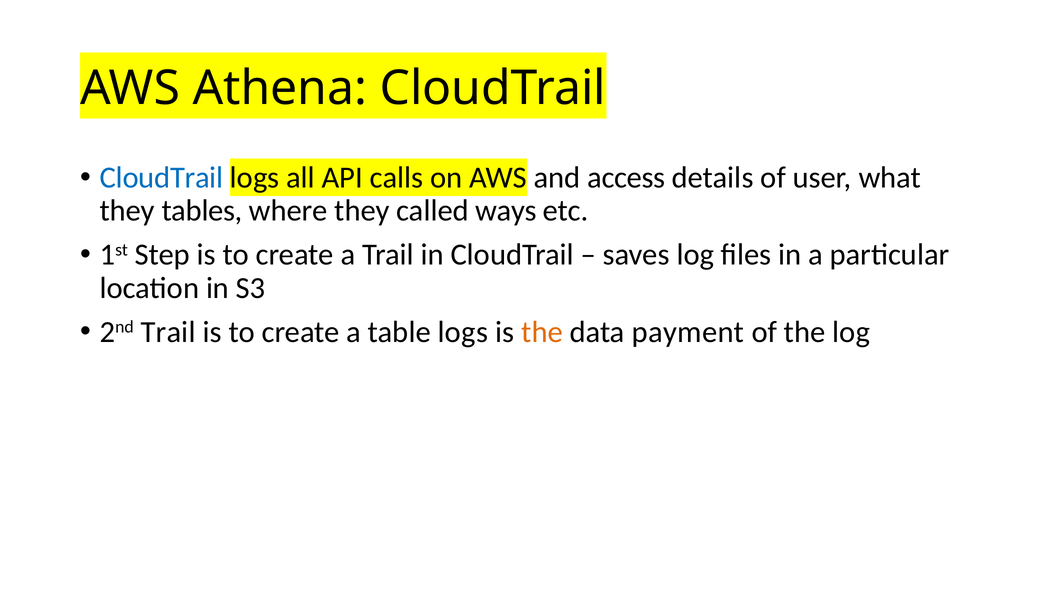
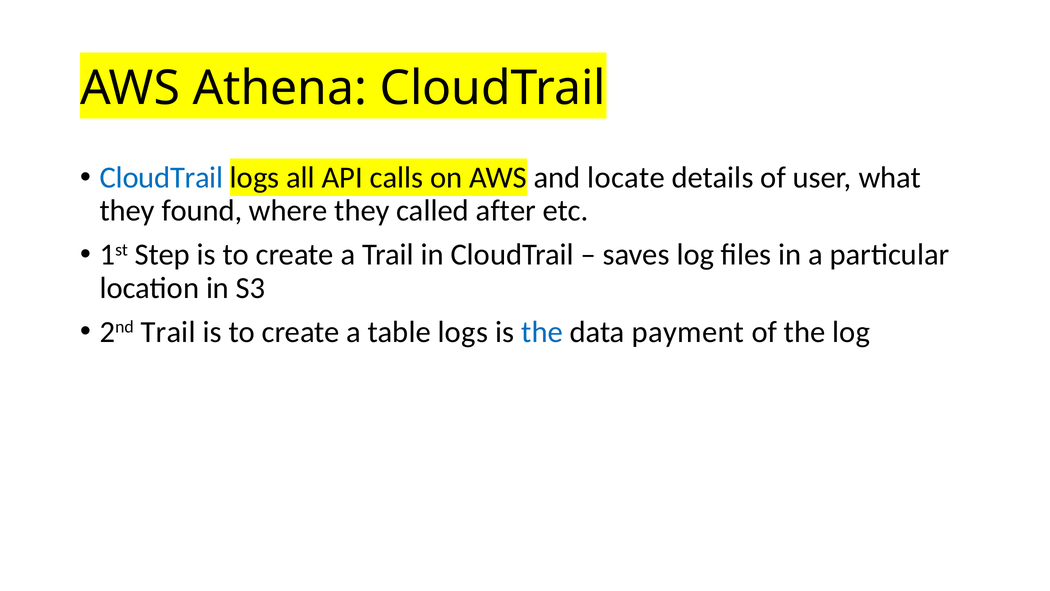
access: access -> locate (626, 178)
tables: tables -> found (202, 211)
ways: ways -> after (506, 211)
the colour: orange -> blue (542, 332)
